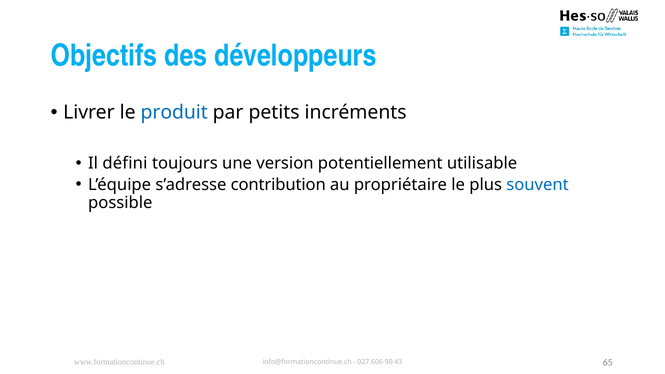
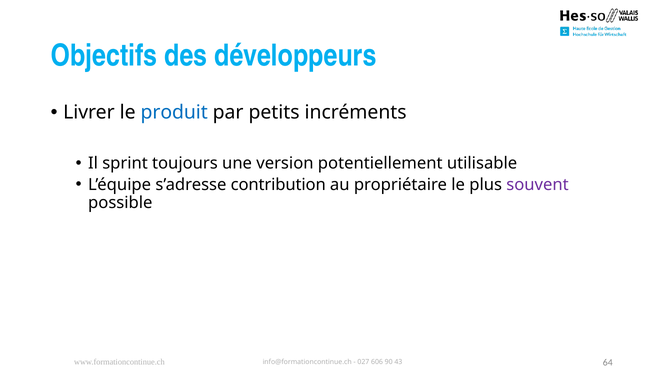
défini: défini -> sprint (125, 163)
souvent colour: blue -> purple (538, 185)
65: 65 -> 64 (608, 363)
